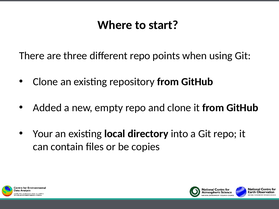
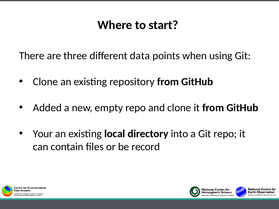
different repo: repo -> data (140, 56)
copies: copies -> record (146, 147)
